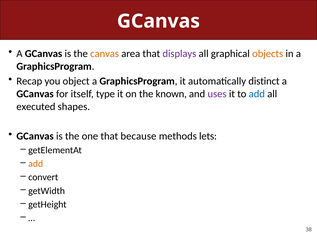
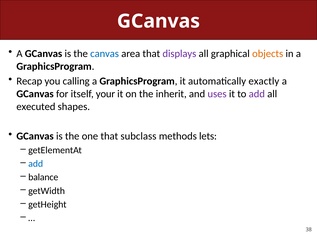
canvas colour: orange -> blue (105, 54)
object: object -> calling (76, 81)
distinct: distinct -> exactly (264, 81)
type: type -> your (105, 94)
known: known -> inherit (171, 94)
add colour: blue -> purple (257, 94)
because: because -> subclass (138, 136)
add colour: orange -> blue (36, 164)
convert: convert -> balance (43, 177)
